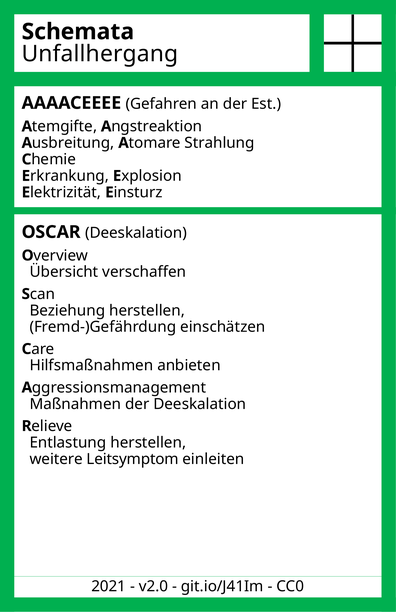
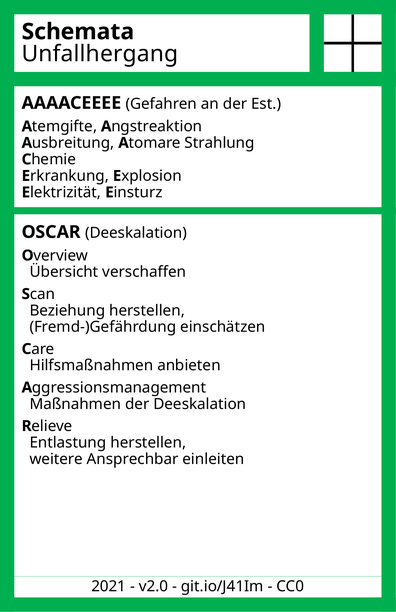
Leitsymptom: Leitsymptom -> Ansprechbar (133, 459)
